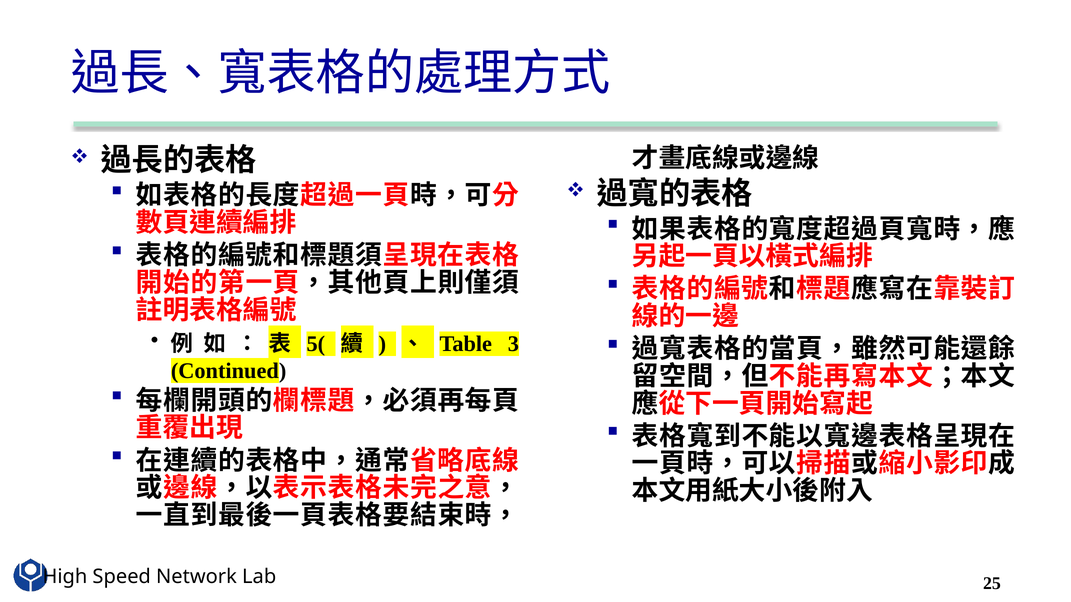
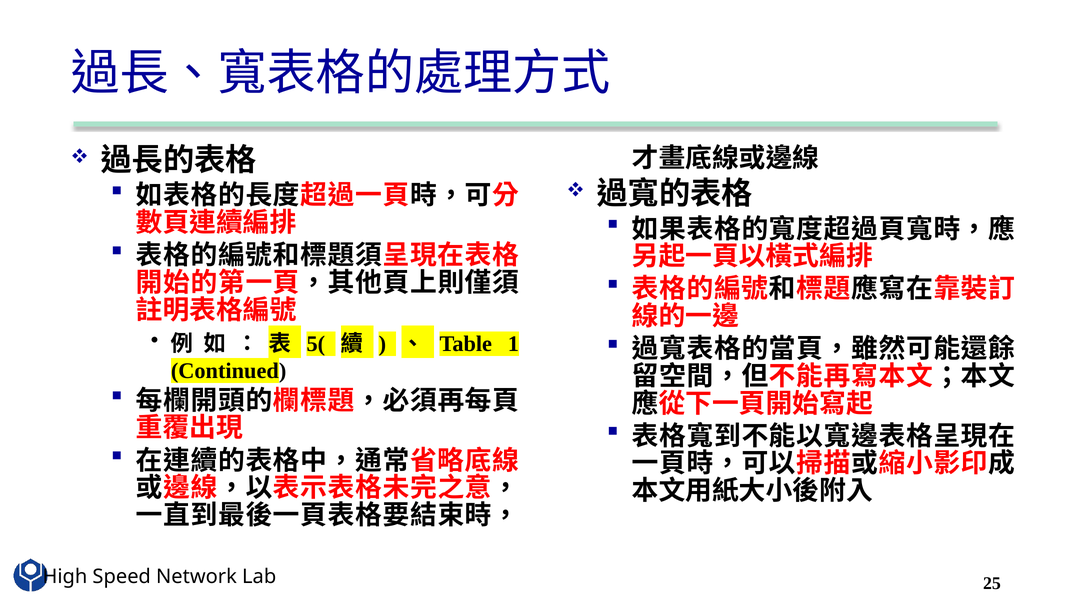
3: 3 -> 1 (513, 344)
